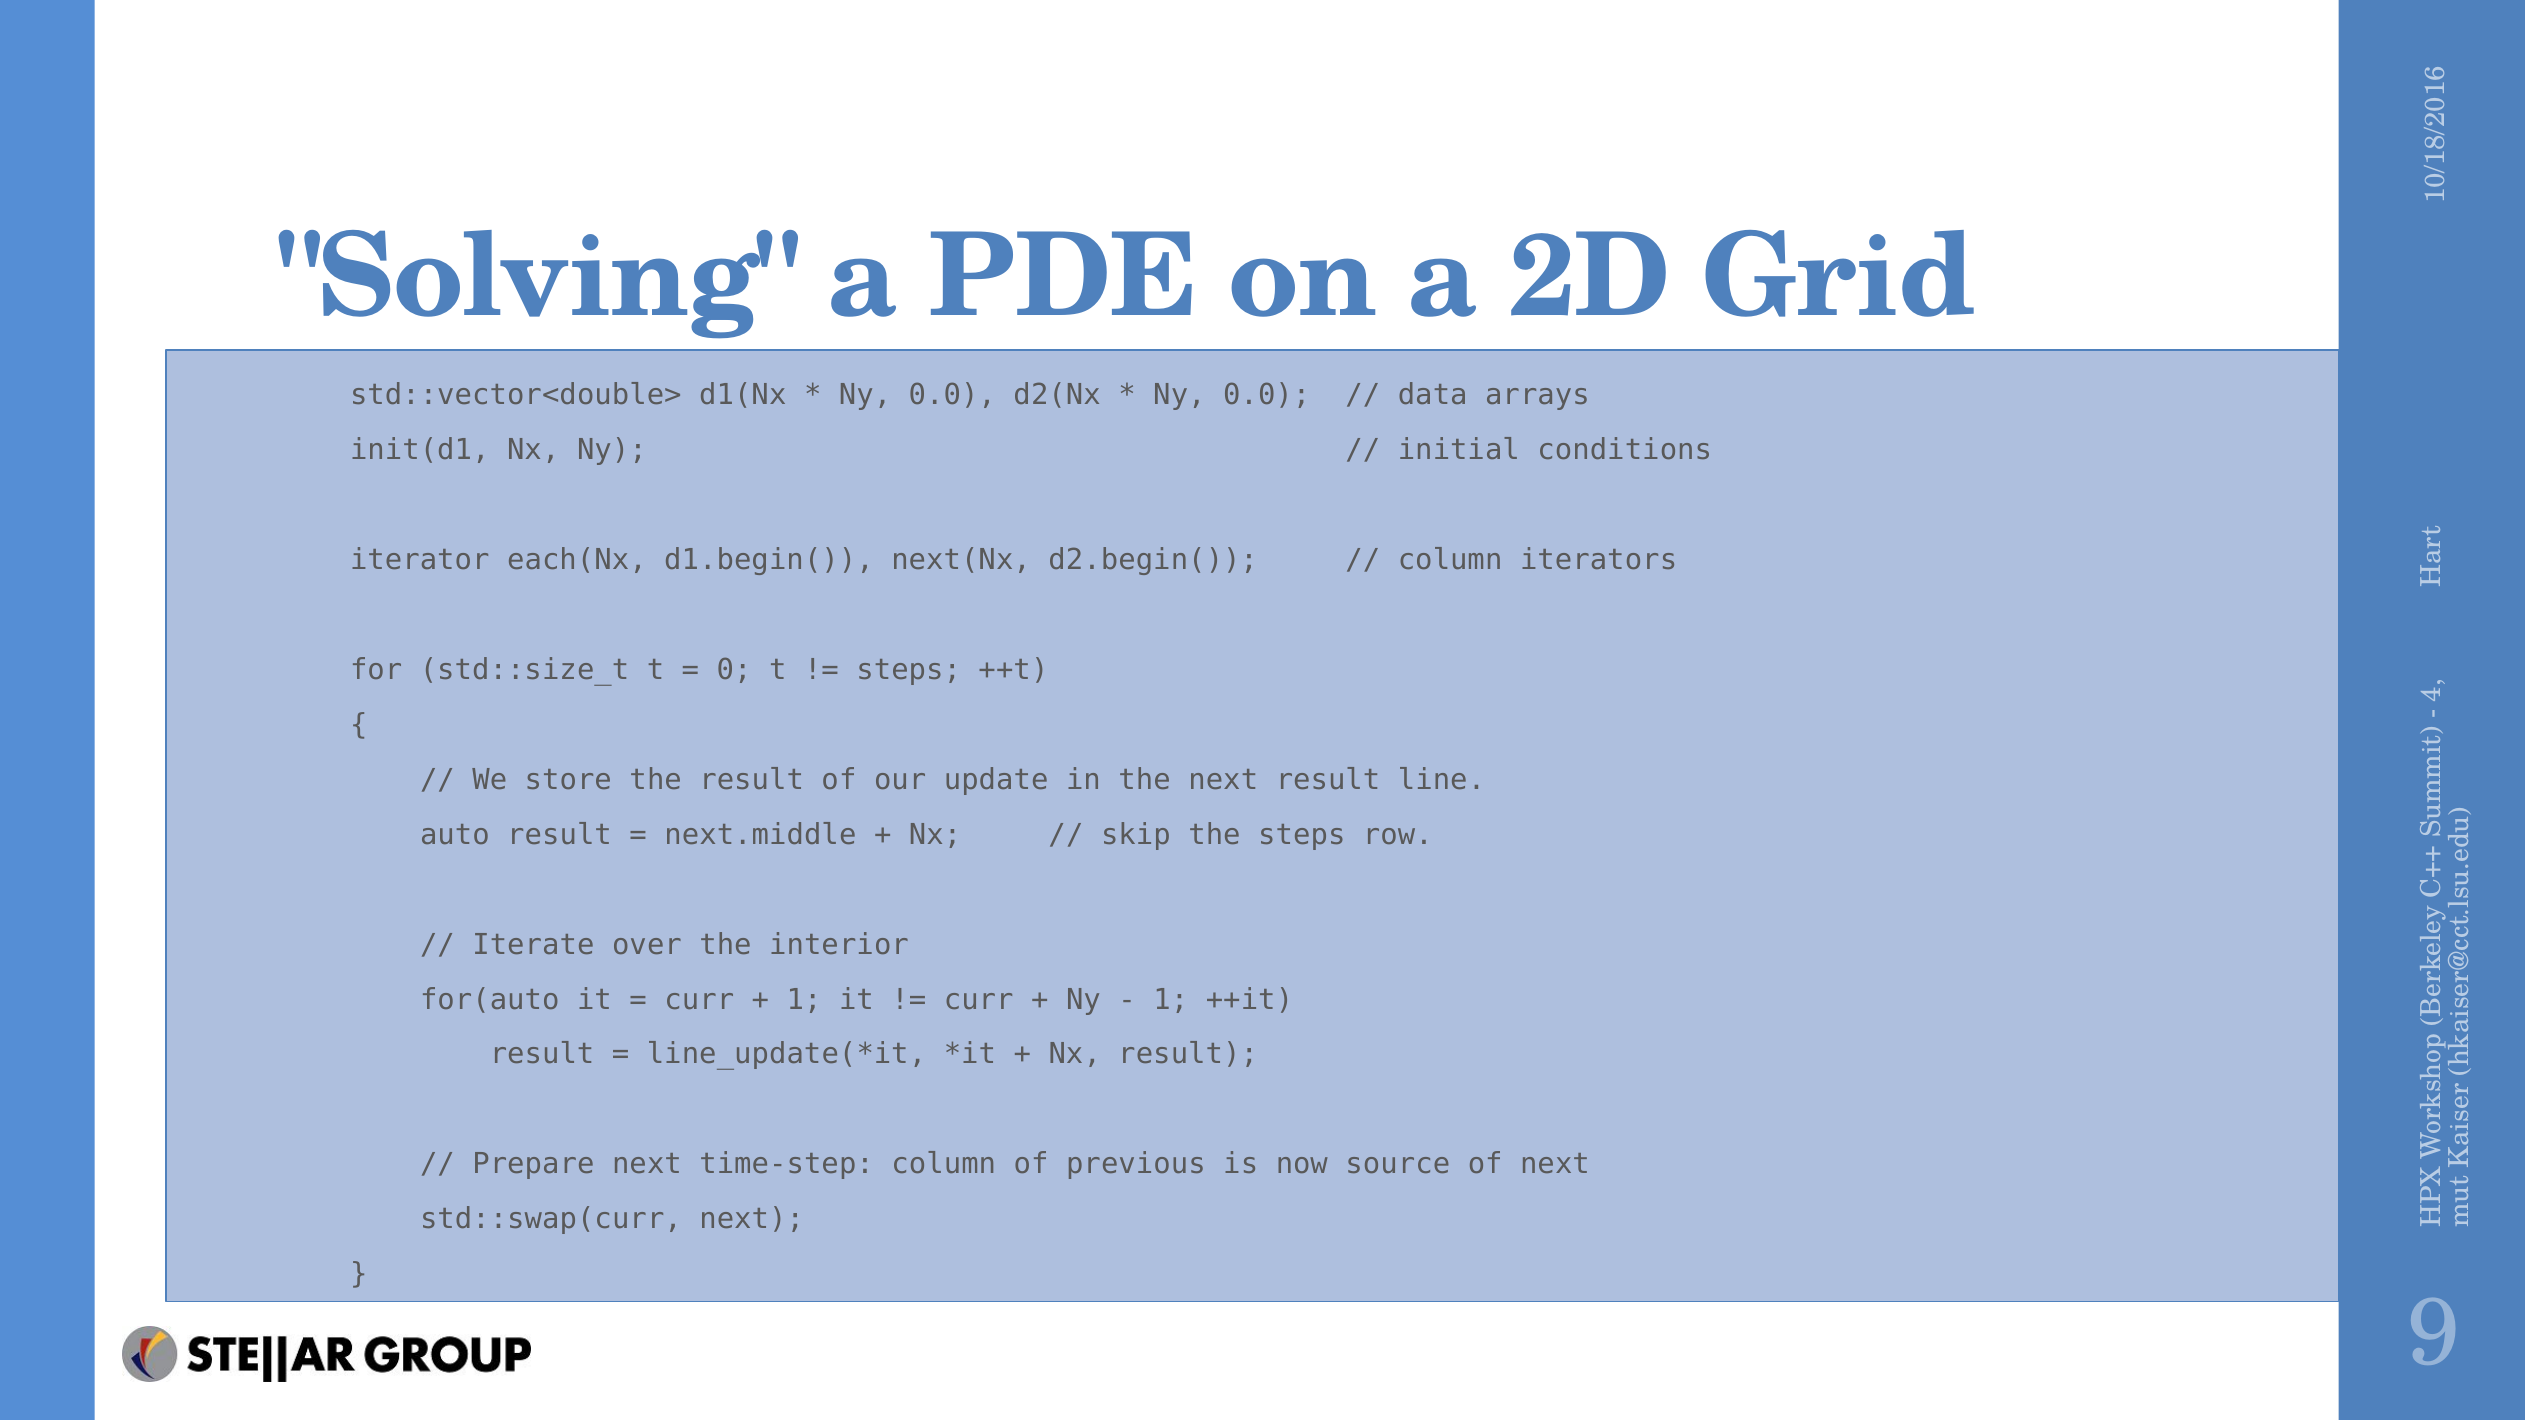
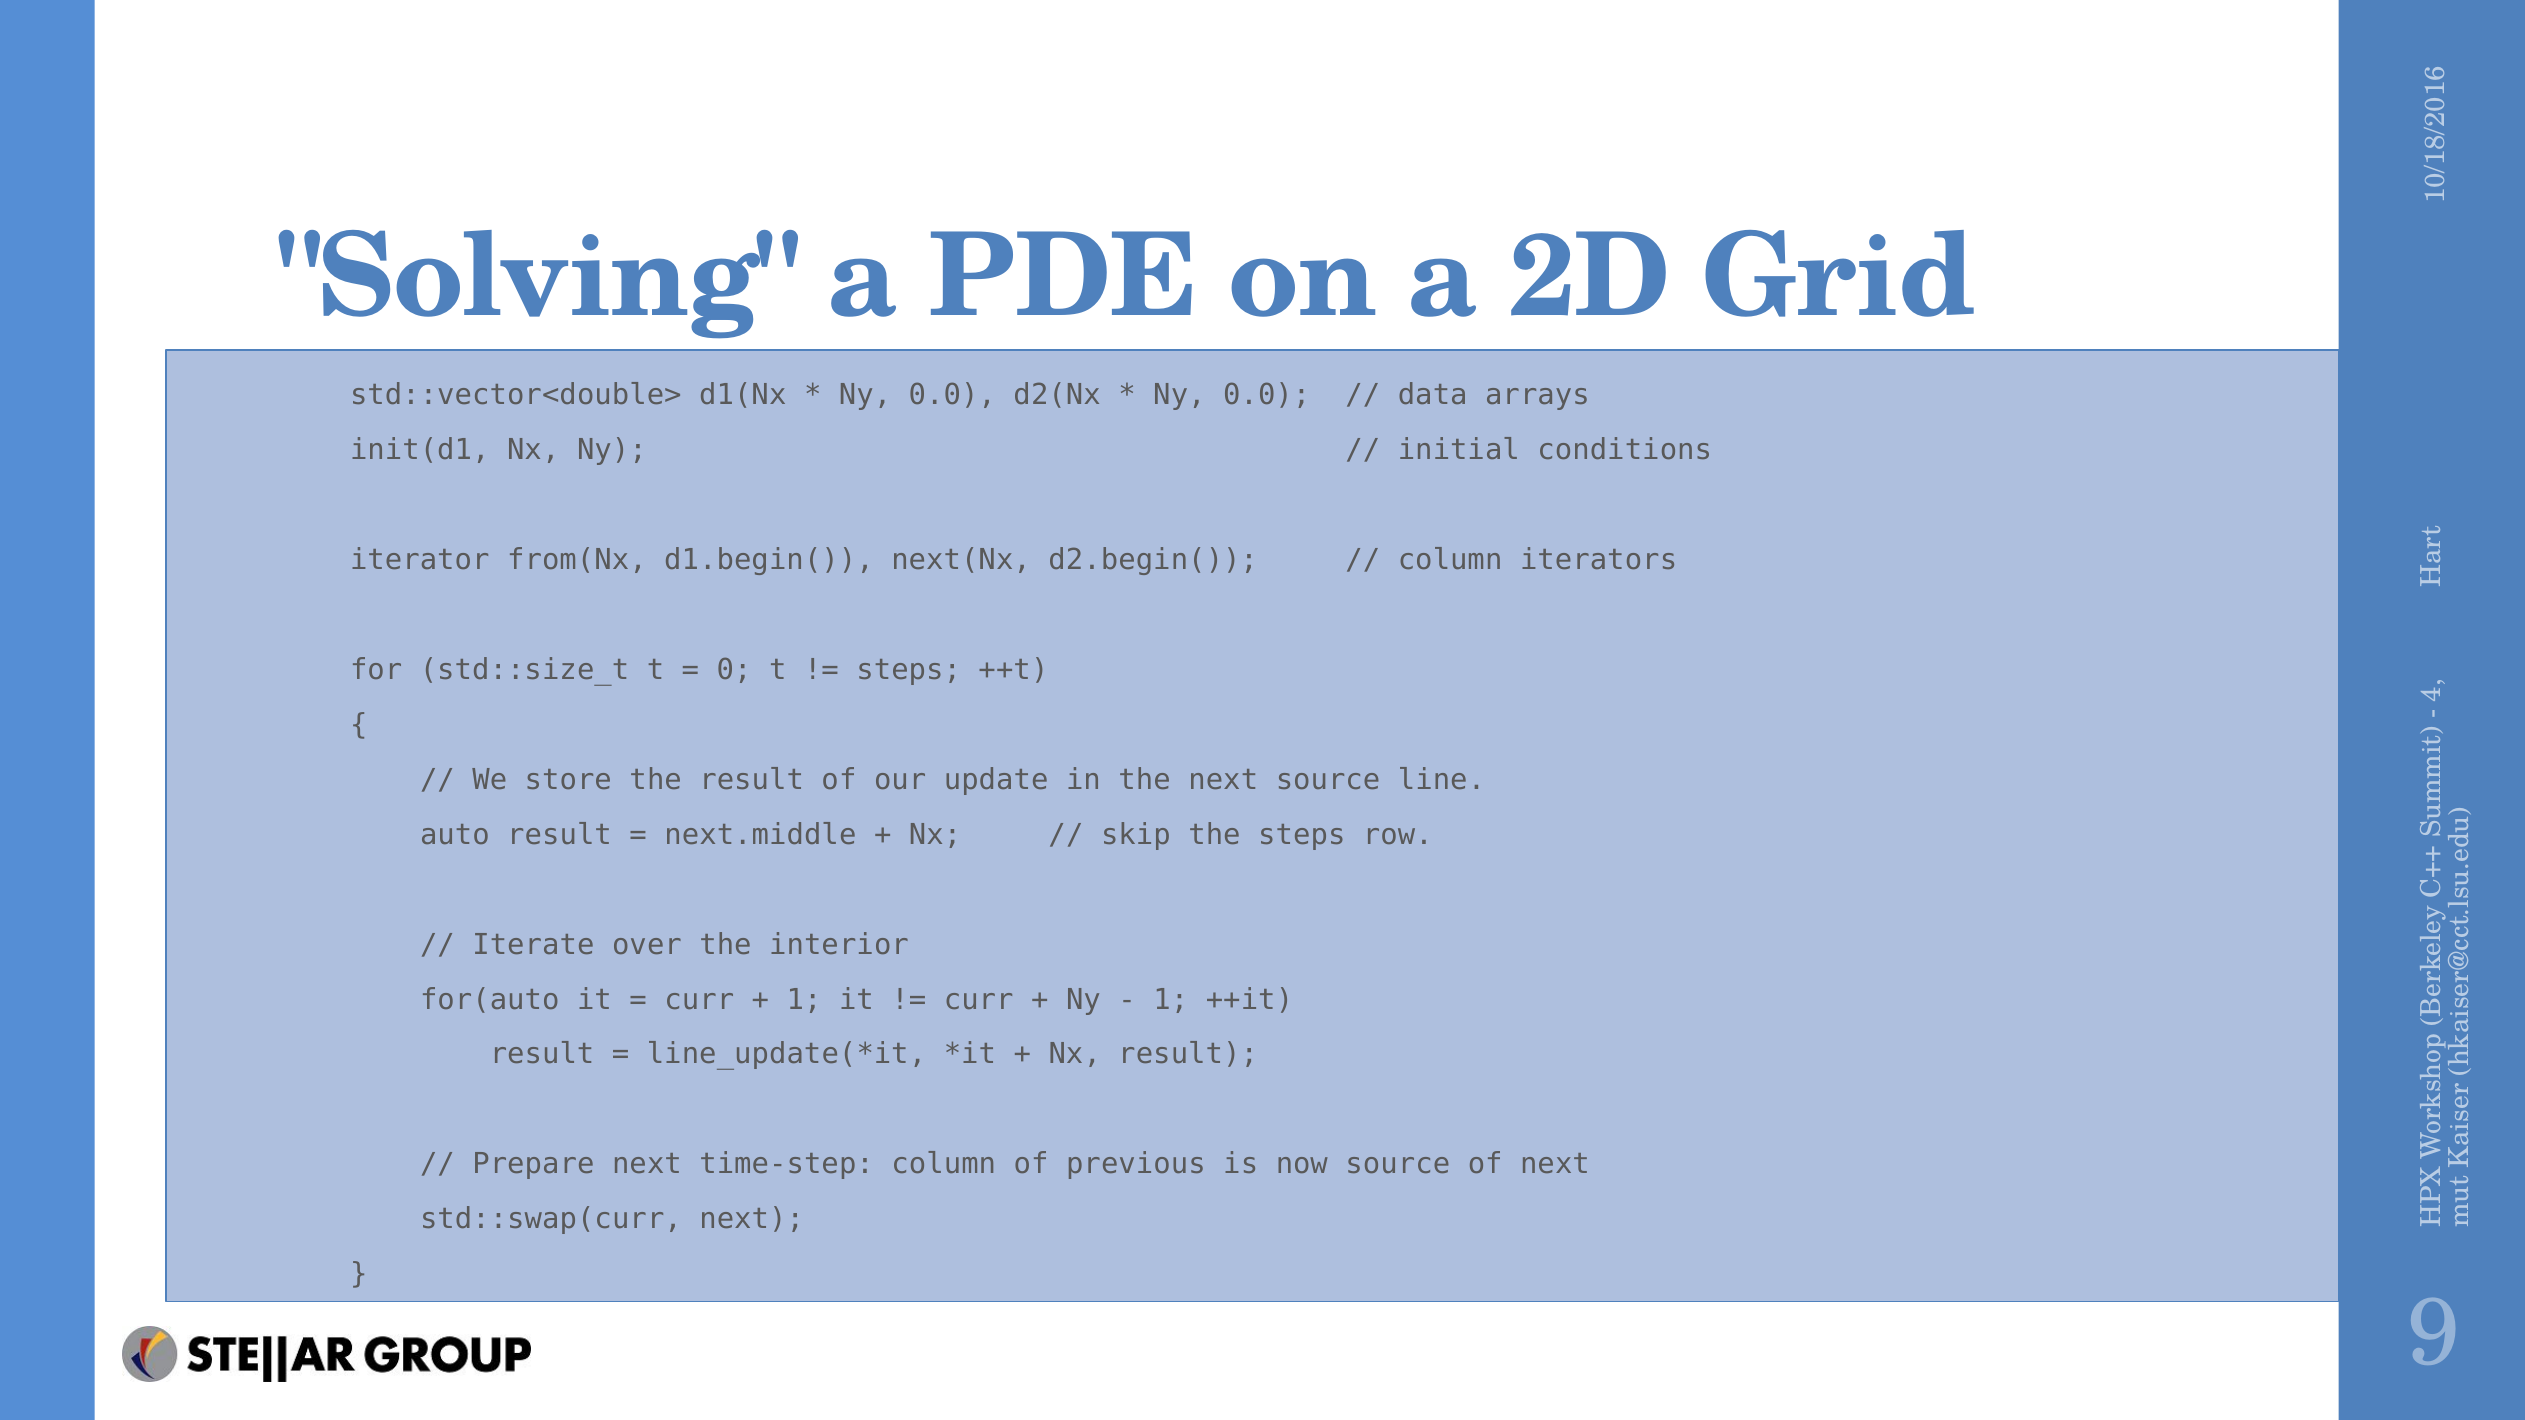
each(Nx: each(Nx -> from(Nx (577, 560)
next result: result -> source (1328, 780)
